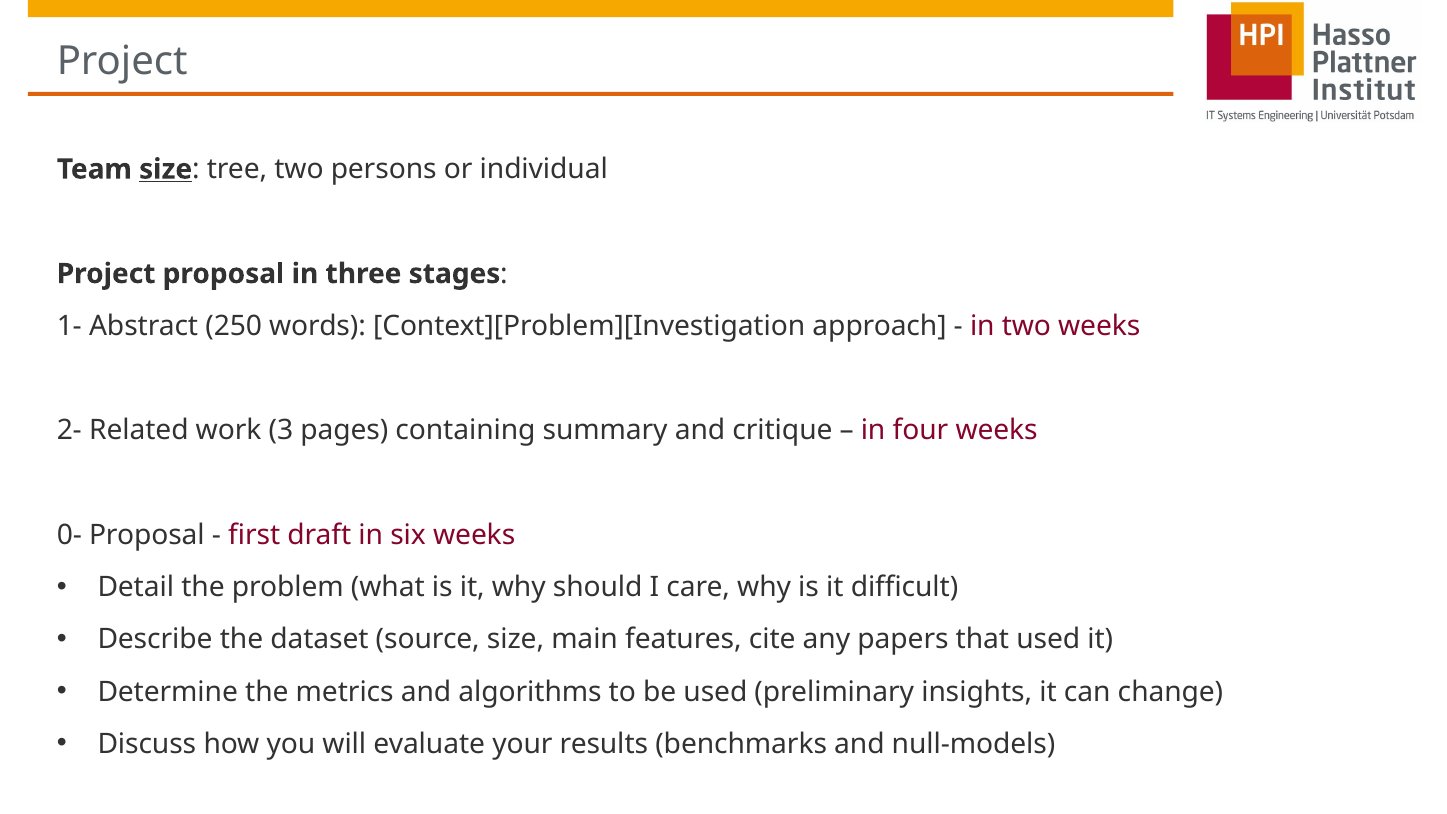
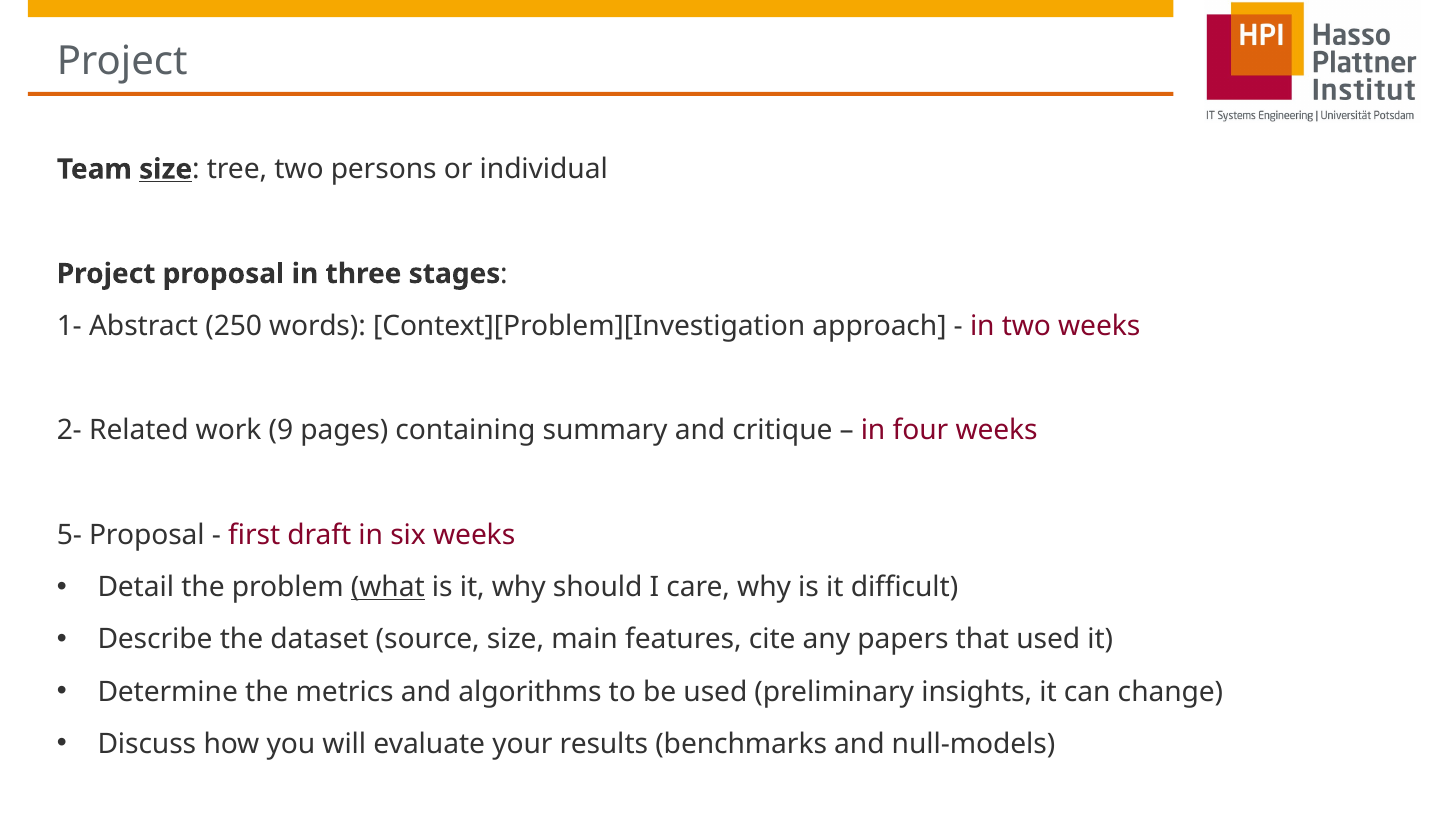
3: 3 -> 9 (281, 431)
0-: 0- -> 5- (69, 535)
what underline: none -> present (388, 587)
